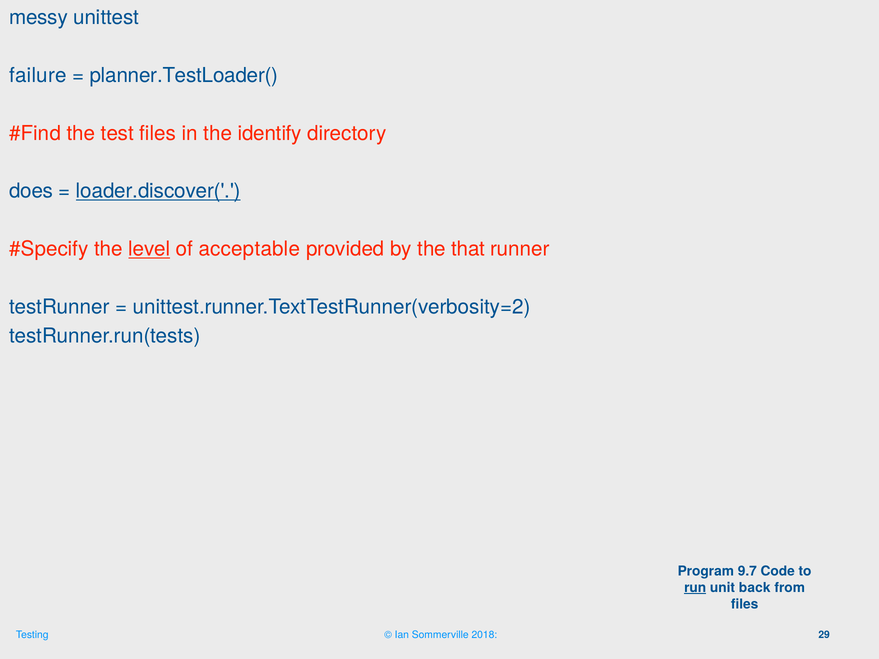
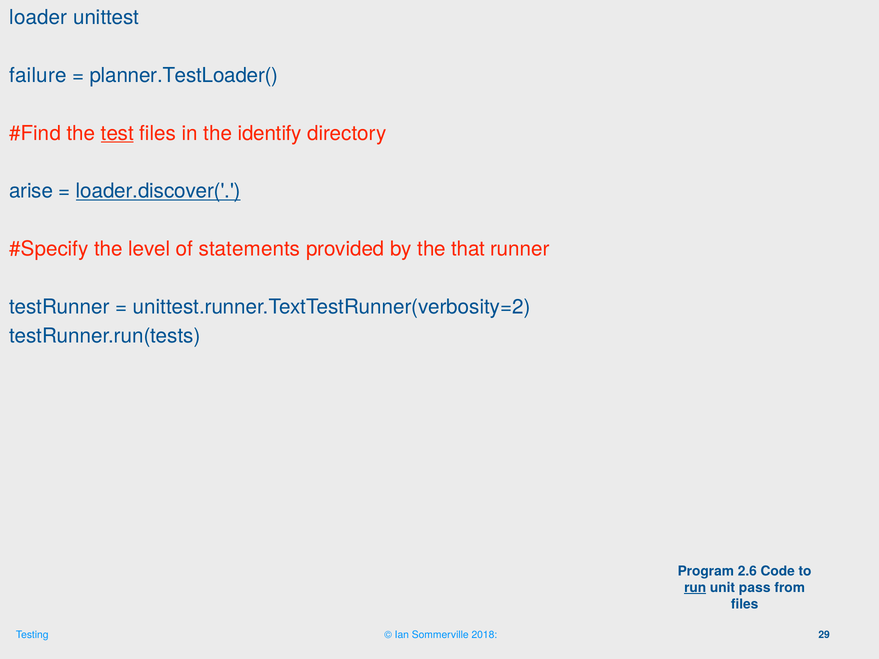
messy: messy -> loader (38, 17)
test underline: none -> present (117, 133)
does: does -> arise (31, 191)
level underline: present -> none (149, 249)
acceptable: acceptable -> statements (249, 249)
9.7: 9.7 -> 2.6 (747, 571)
back: back -> pass (755, 588)
